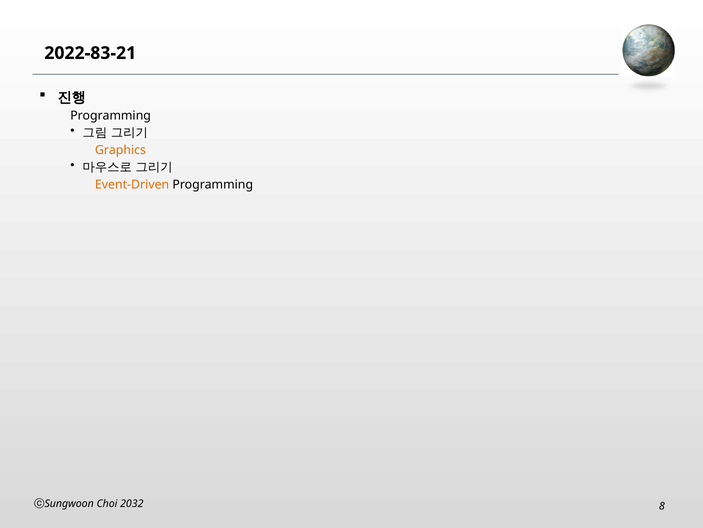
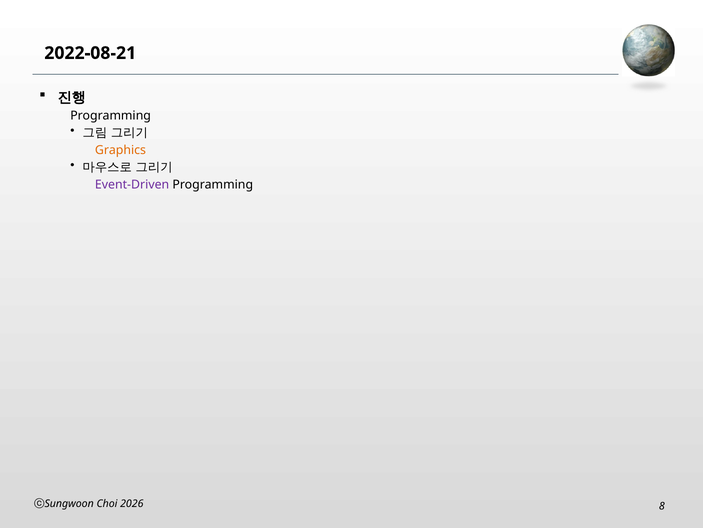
2022-83-21: 2022-83-21 -> 2022-08-21 (90, 53)
Event-Driven colour: orange -> purple (132, 184)
2032: 2032 -> 2026 (132, 503)
